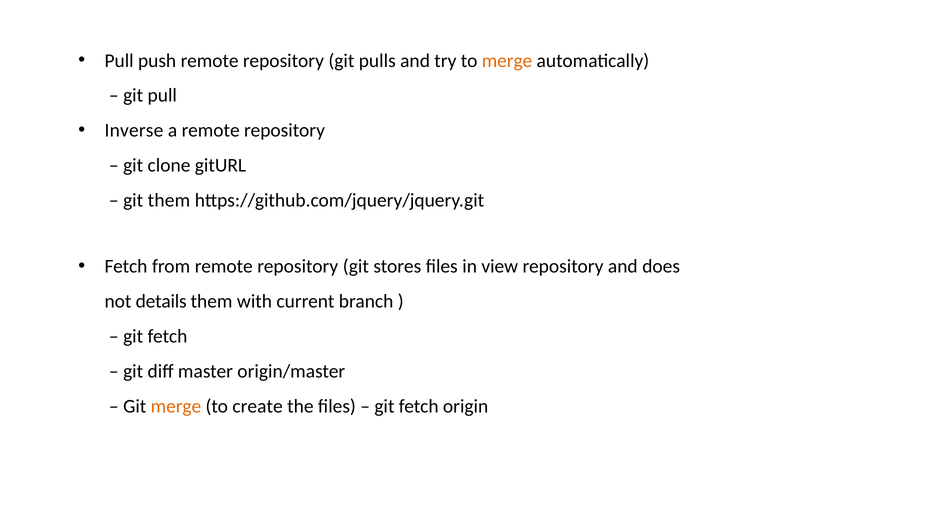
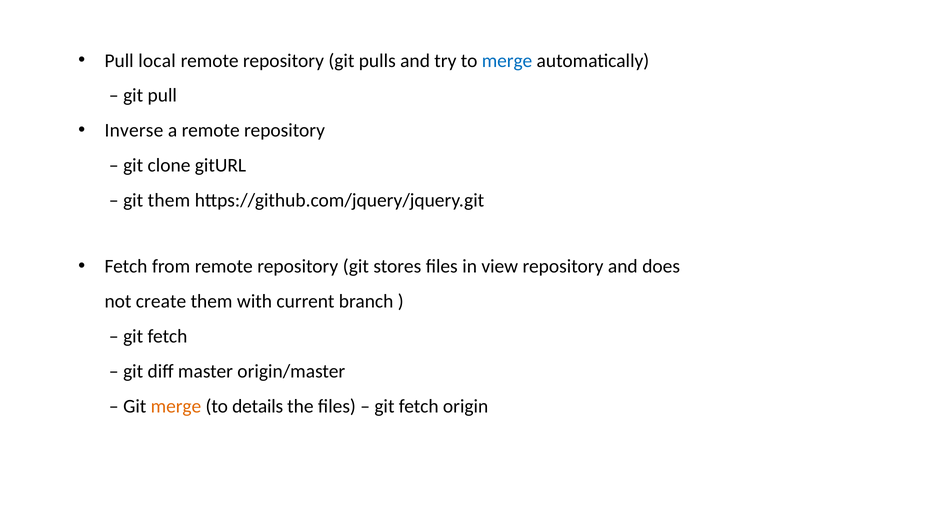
push: push -> local (157, 61)
merge colour: orange -> blue (507, 61)
details: details -> create (161, 301)
create: create -> details (258, 406)
